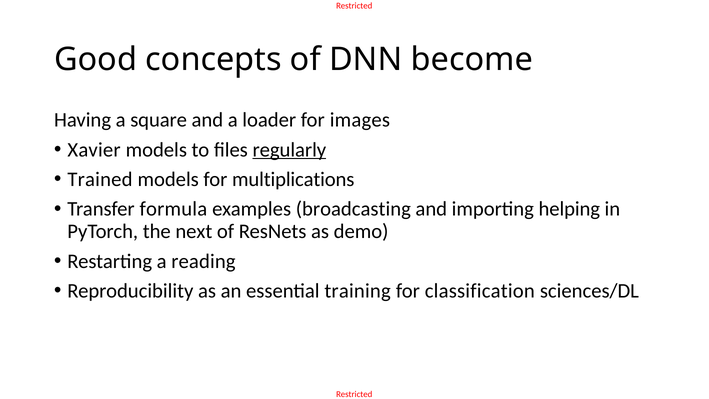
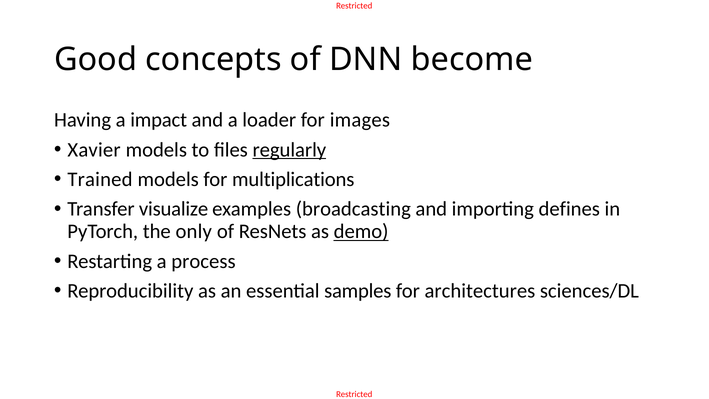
square: square -> impact (159, 120)
formula: formula -> visualize (174, 209)
helping: helping -> defines (569, 209)
next: next -> only (194, 231)
demo underline: none -> present (361, 231)
reading: reading -> process (203, 261)
training: training -> samples (358, 291)
classification: classification -> architectures (480, 291)
